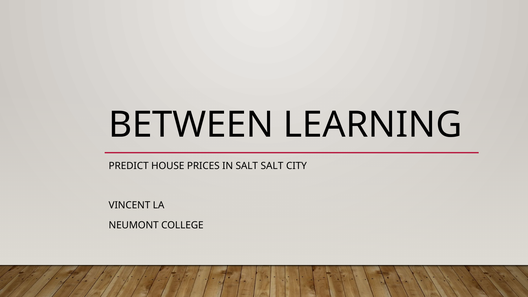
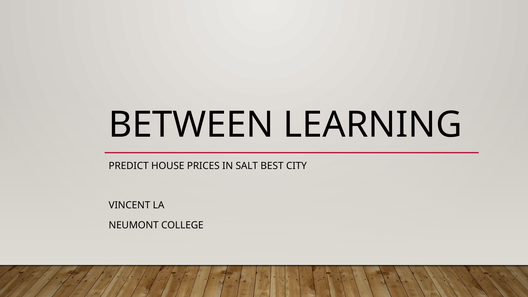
SALT SALT: SALT -> BEST (272, 166)
